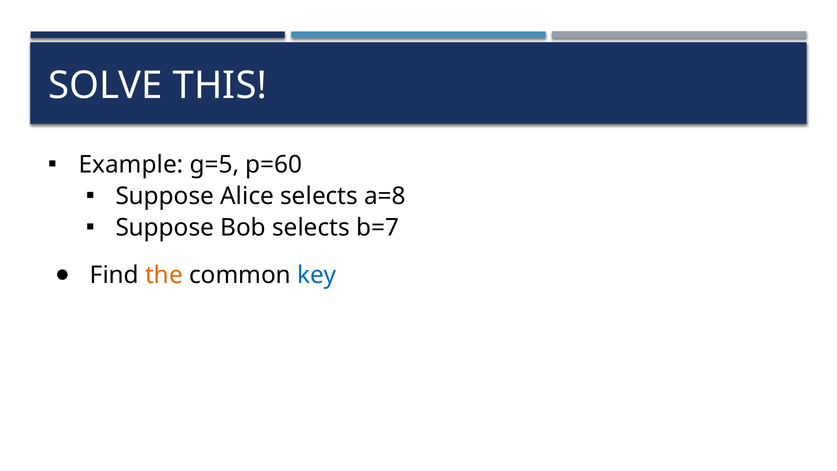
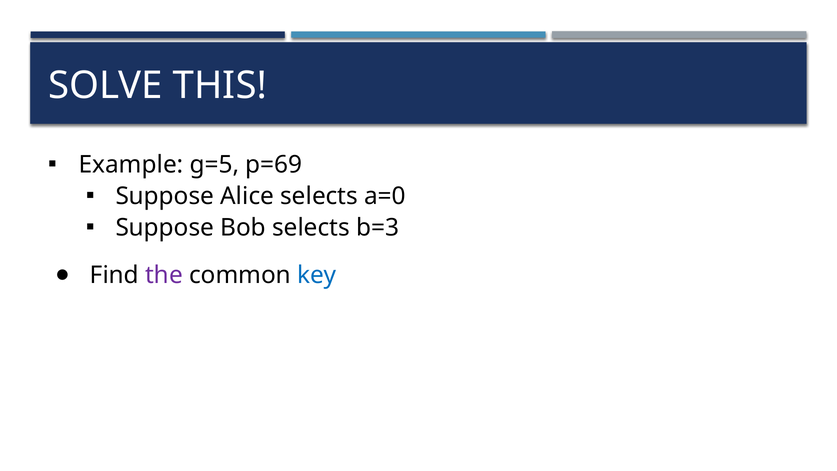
p=60: p=60 -> p=69 (274, 165)
a=8: a=8 -> a=0 (385, 196)
b=7: b=7 -> b=3 (378, 228)
the colour: orange -> purple (164, 275)
